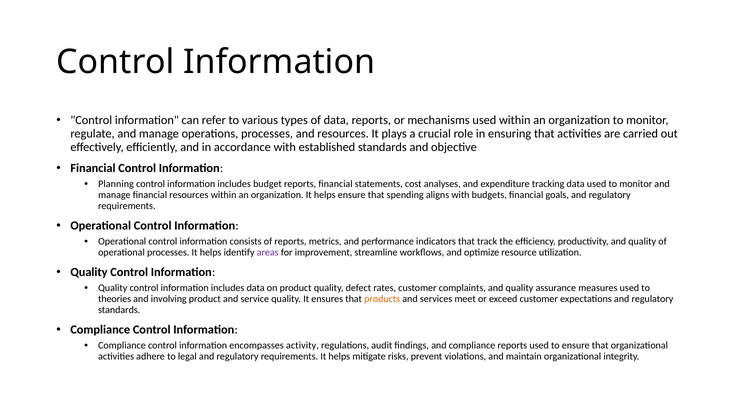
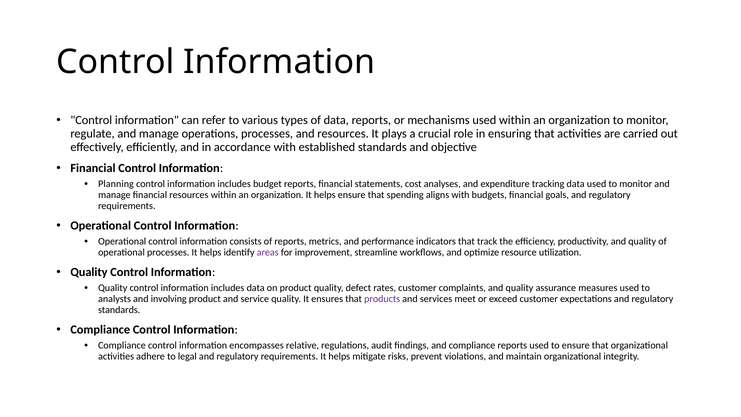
theories: theories -> analysts (115, 299)
products colour: orange -> purple (382, 299)
activity: activity -> relative (303, 345)
